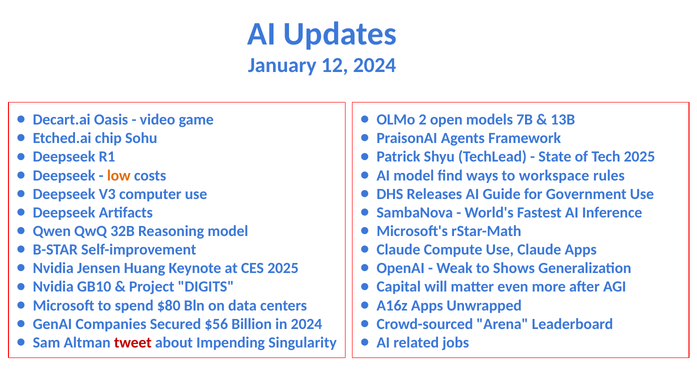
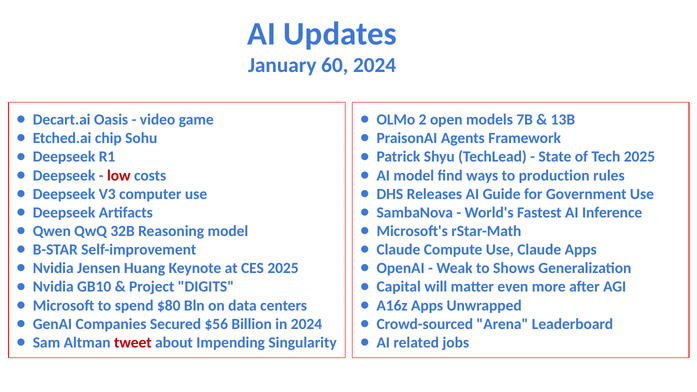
12: 12 -> 60 (335, 65)
low colour: orange -> red (119, 175)
workspace: workspace -> production (554, 175)
